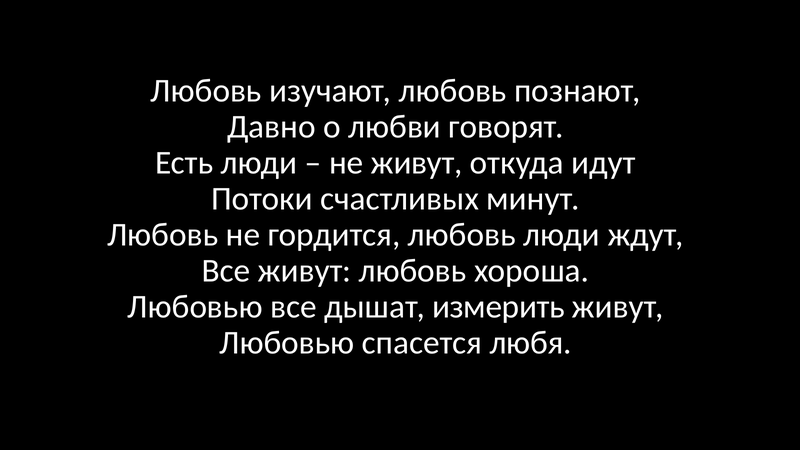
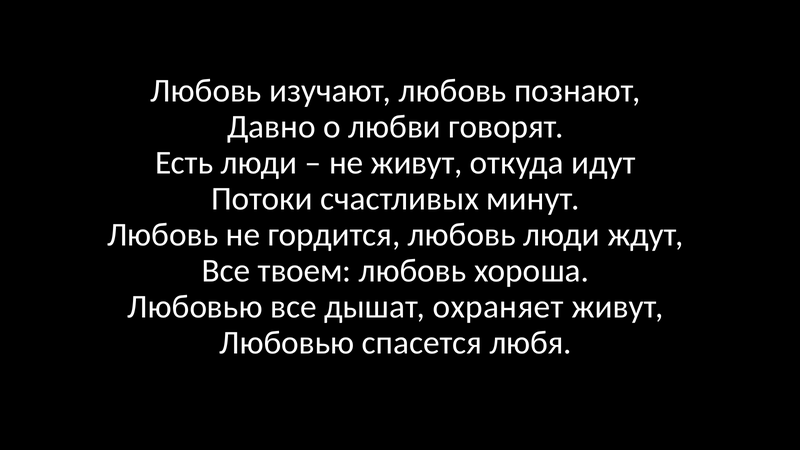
Все живут: живут -> твоем (305, 271)
измерить: измерить -> охраняет (498, 307)
